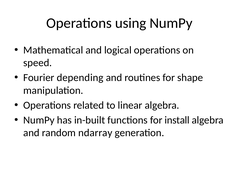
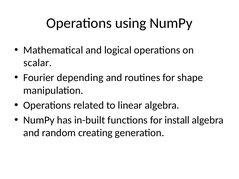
speed: speed -> scalar (38, 63)
ndarray: ndarray -> creating (95, 133)
